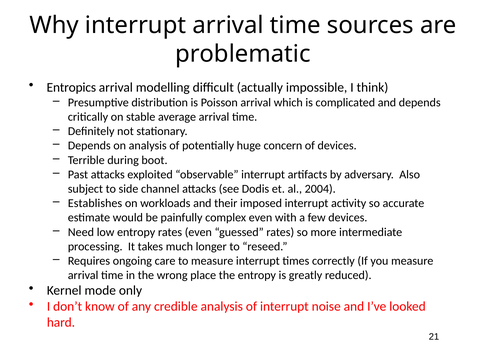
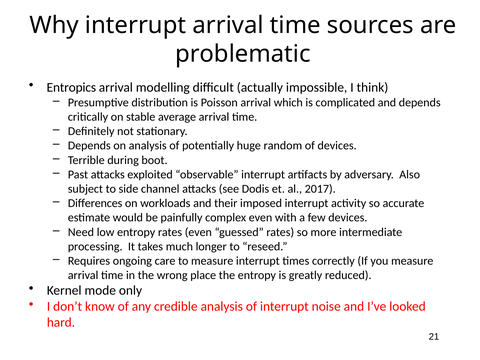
concern: concern -> random (283, 146)
2004: 2004 -> 2017 (320, 189)
Establishes: Establishes -> Differences (95, 203)
